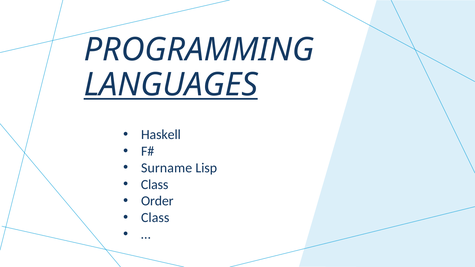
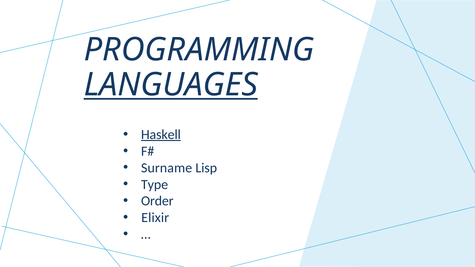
Haskell underline: none -> present (161, 135)
Class: Class -> Type (155, 185)
Class: Class -> Elixir (155, 218)
